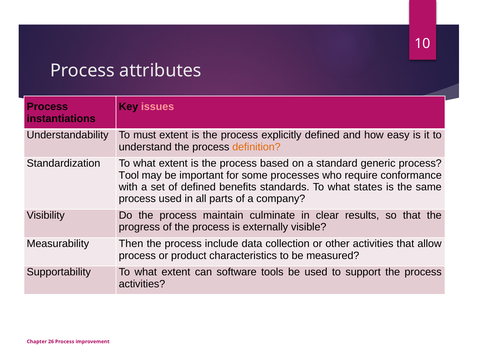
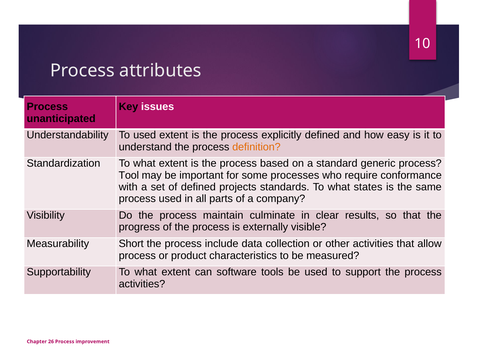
issues colour: pink -> white (158, 107)
instantiations: instantiations -> unanticipated (61, 119)
To must: must -> used (145, 135)
benefits: benefits -> projects (238, 187)
Then: Then -> Short (131, 244)
